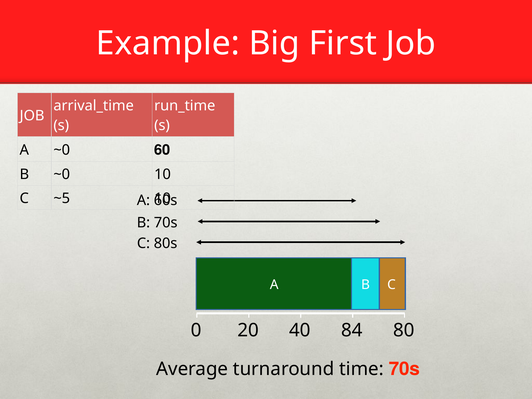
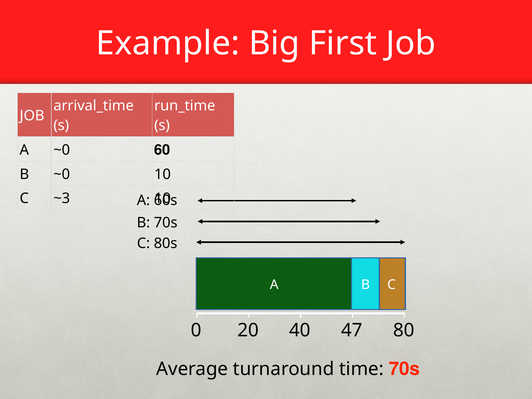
~5: ~5 -> ~3 (62, 198)
84: 84 -> 47 (352, 330)
